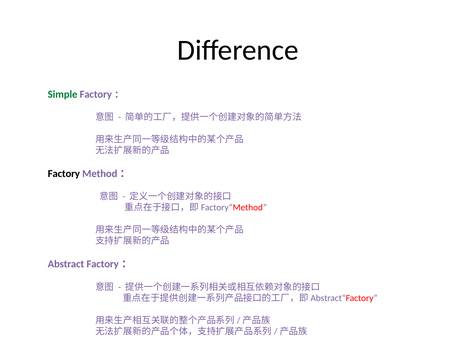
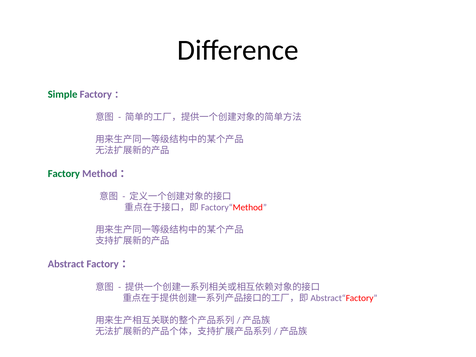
Factory colour: black -> green (64, 174)
